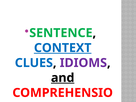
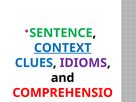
and underline: present -> none (63, 78)
